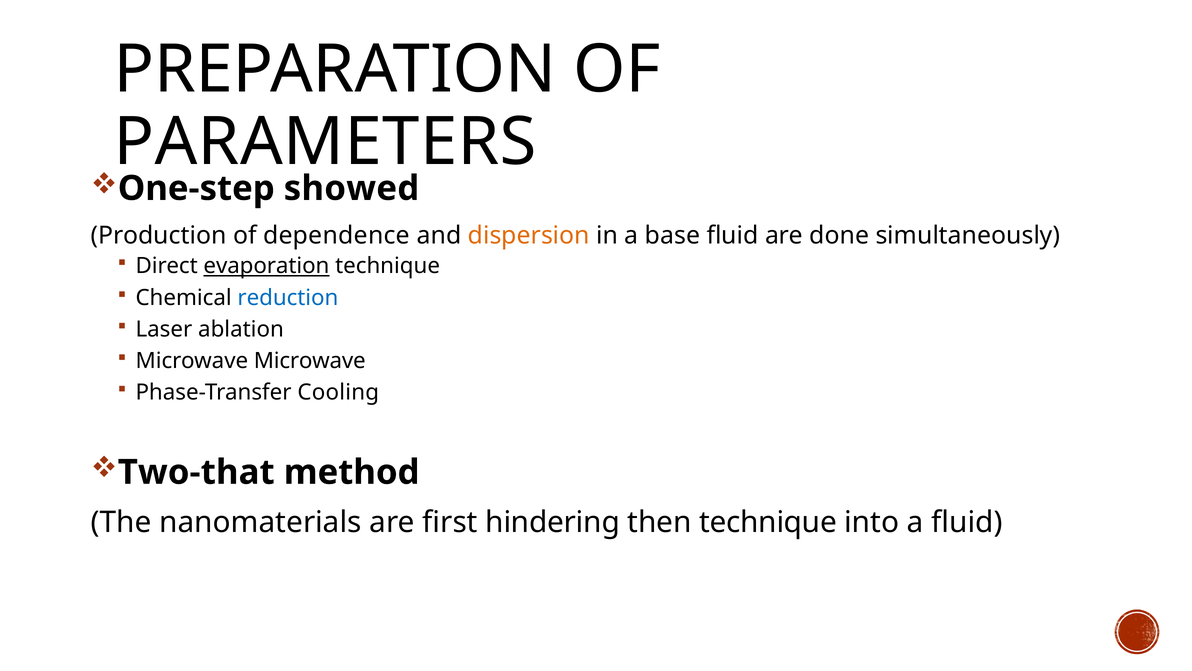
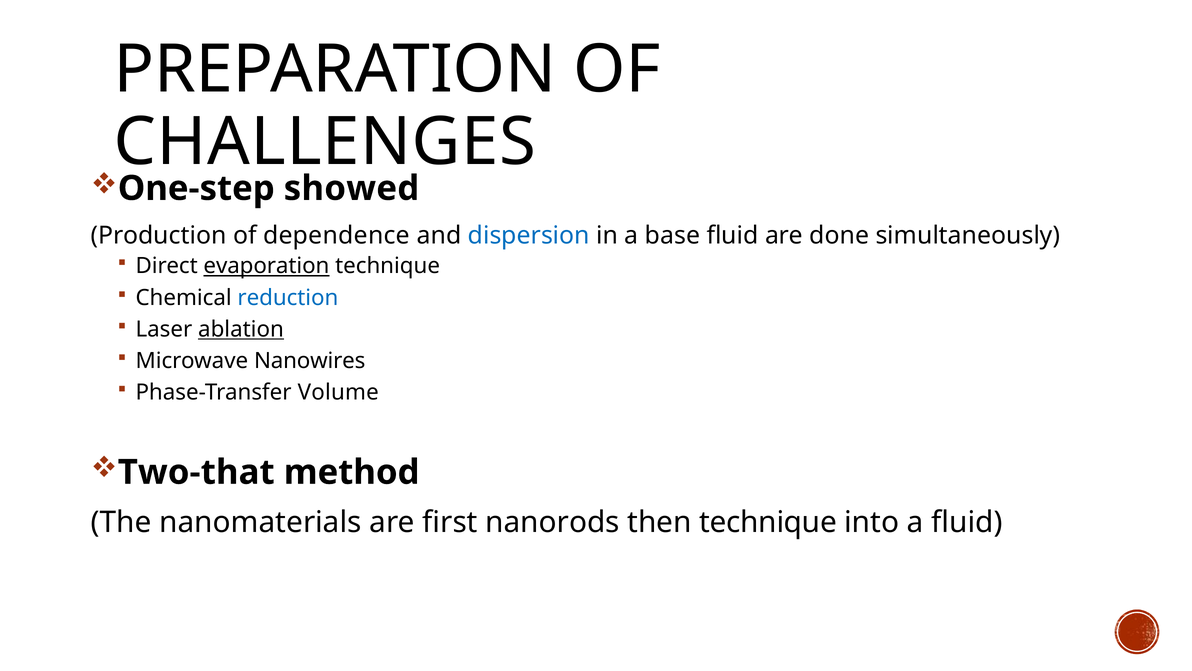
PARAMETERS: PARAMETERS -> CHALLENGES (325, 142)
dispersion colour: orange -> blue (529, 235)
ablation underline: none -> present (241, 329)
Microwave Microwave: Microwave -> Nanowires (310, 361)
Cooling: Cooling -> Volume (338, 392)
hindering: hindering -> nanorods (553, 522)
